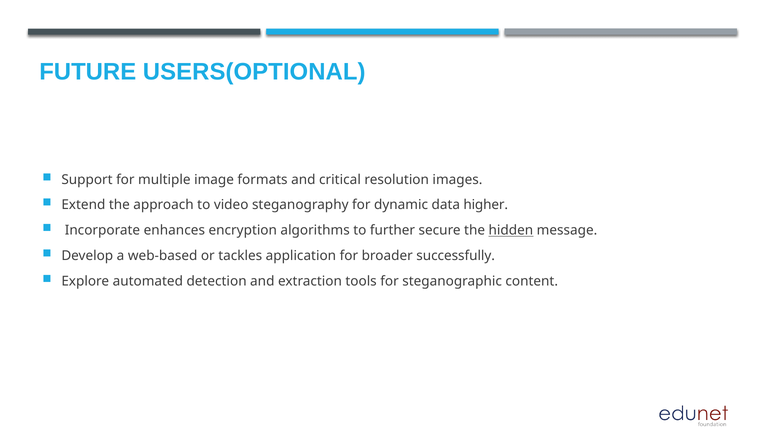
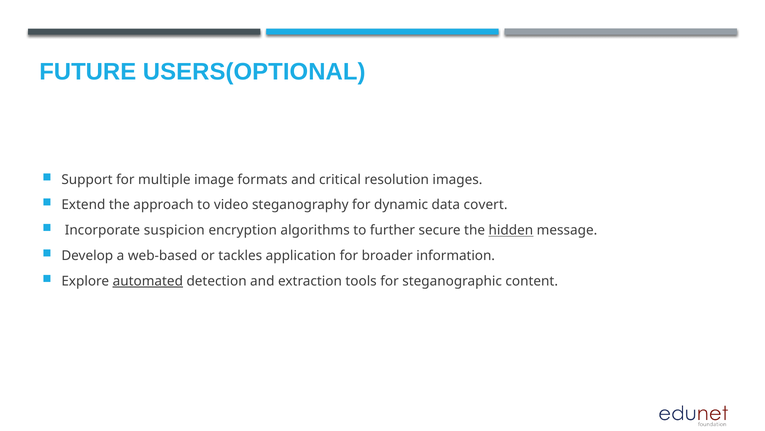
higher: higher -> covert (486, 205)
enhances: enhances -> suspicion (174, 230)
successfully: successfully -> information (456, 255)
automated underline: none -> present (148, 281)
